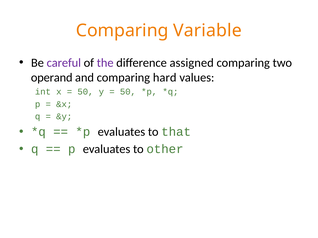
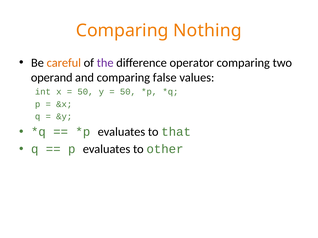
Variable: Variable -> Nothing (207, 31)
careful colour: purple -> orange (64, 63)
assigned: assigned -> operator (192, 63)
hard: hard -> false (165, 78)
